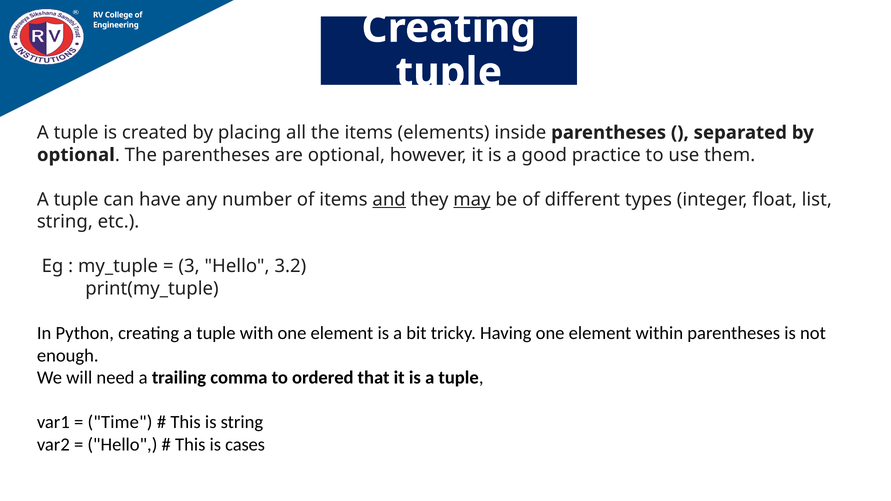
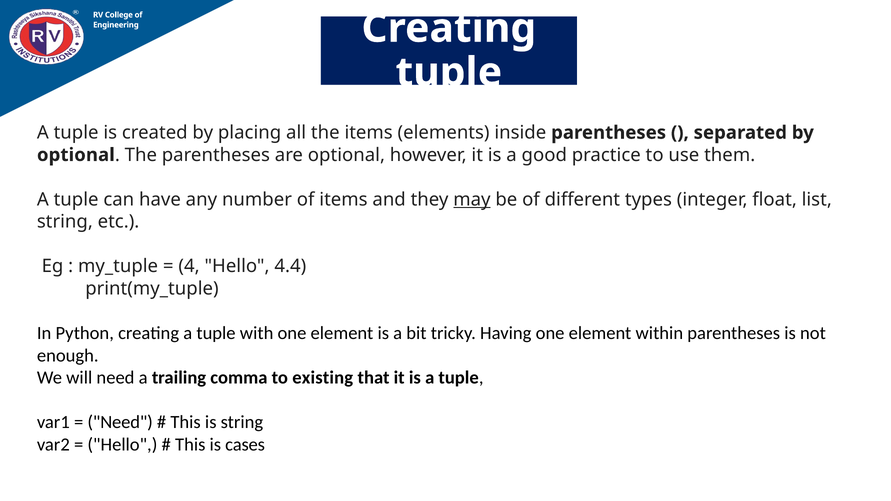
and underline: present -> none (389, 200)
3: 3 -> 4 (189, 266)
3.2: 3.2 -> 4.4 (290, 266)
ordered: ordered -> existing (323, 378)
Time: Time -> Need (120, 422)
